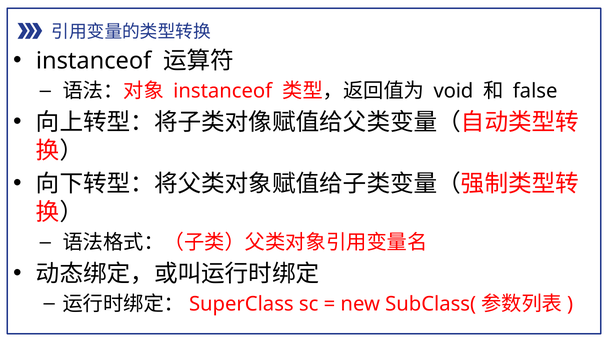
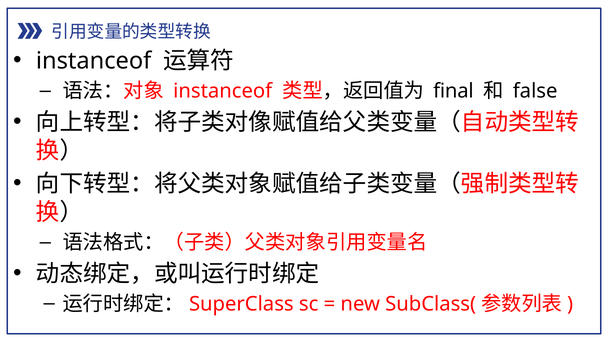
void: void -> final (453, 91)
